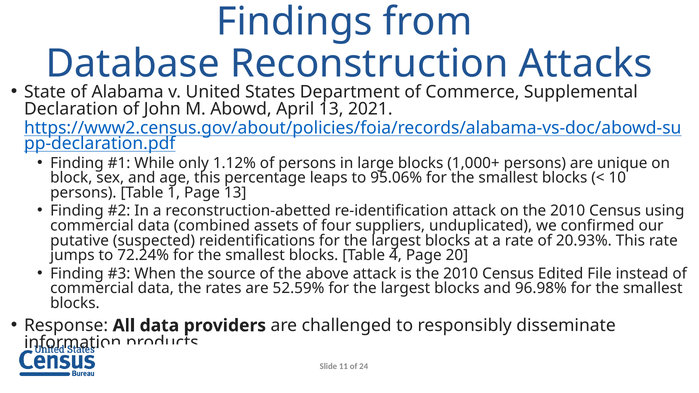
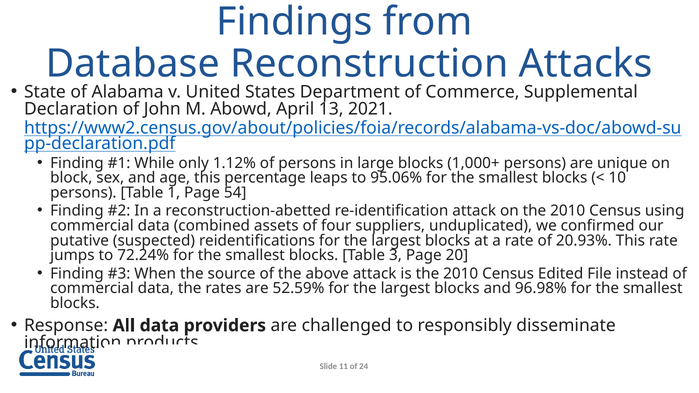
Page 13: 13 -> 54 (235, 193)
4: 4 -> 3 (395, 255)
